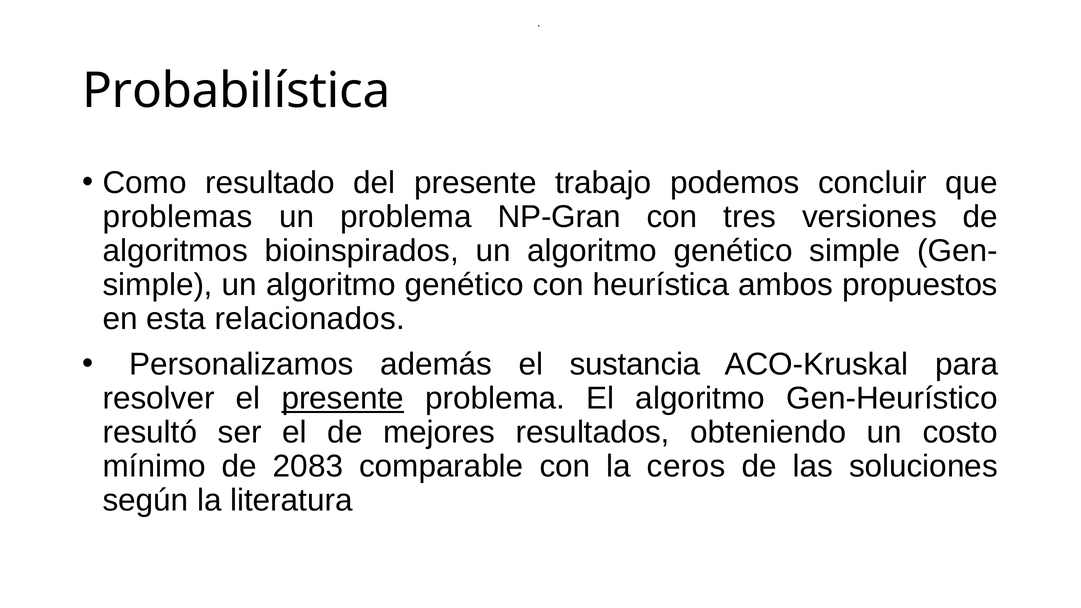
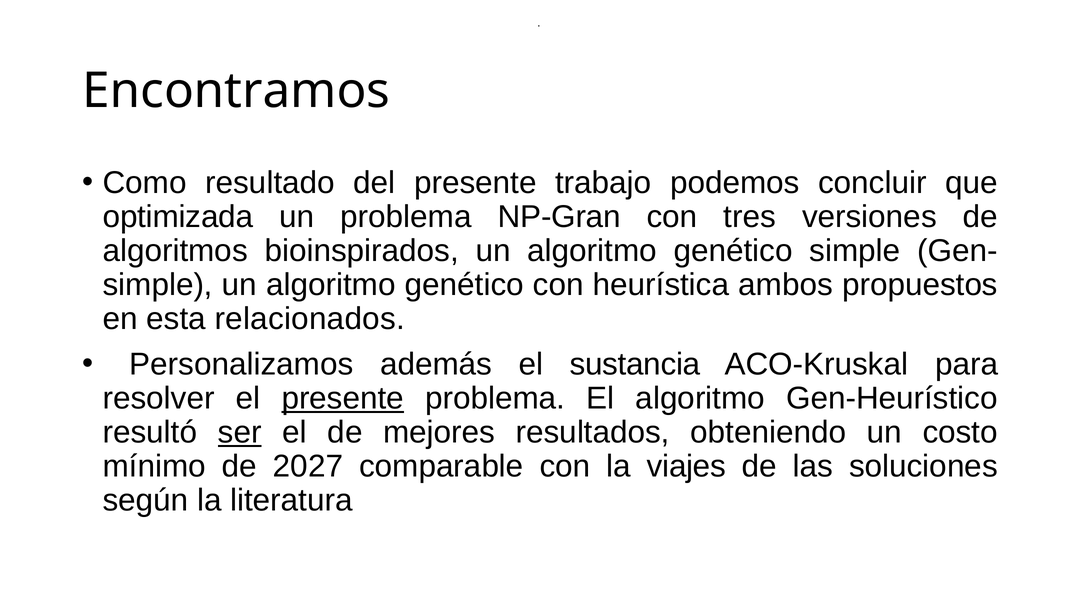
Probabilística: Probabilística -> Encontramos (236, 91)
problemas: problemas -> optimizada (178, 217)
ser underline: none -> present (240, 432)
2083: 2083 -> 2027 (308, 466)
ceros: ceros -> viajes (686, 466)
